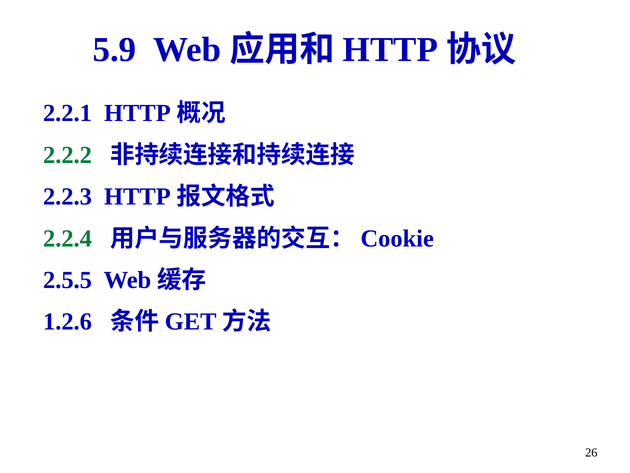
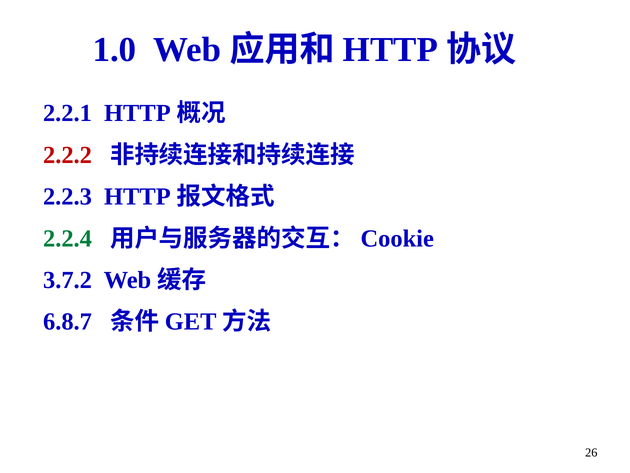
5.9: 5.9 -> 1.0 (115, 50)
2.2.2 colour: green -> red (68, 155)
2.5.5: 2.5.5 -> 3.7.2 (68, 280)
1.2.6: 1.2.6 -> 6.8.7 (68, 322)
